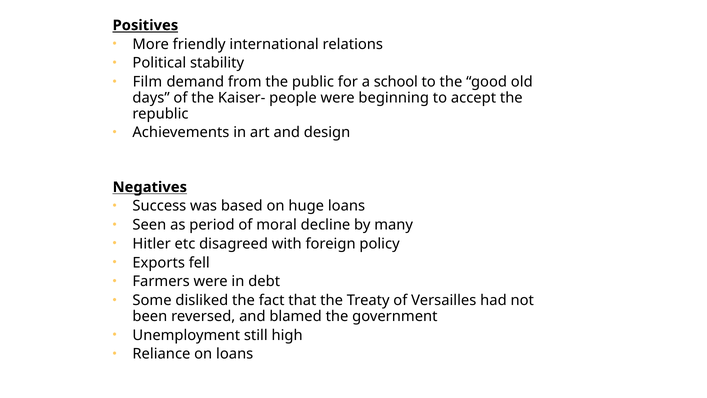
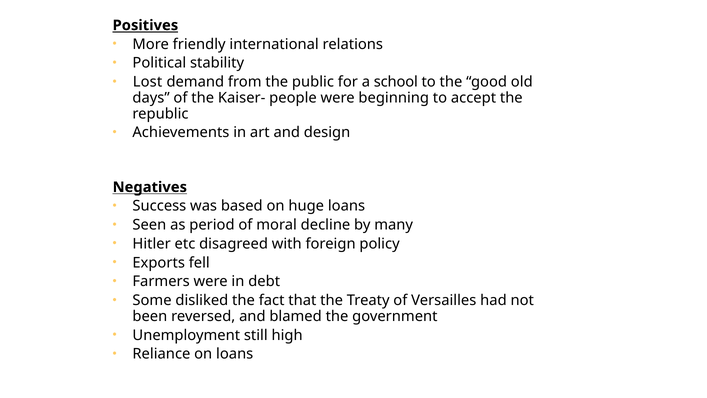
Film: Film -> Lost (147, 82)
